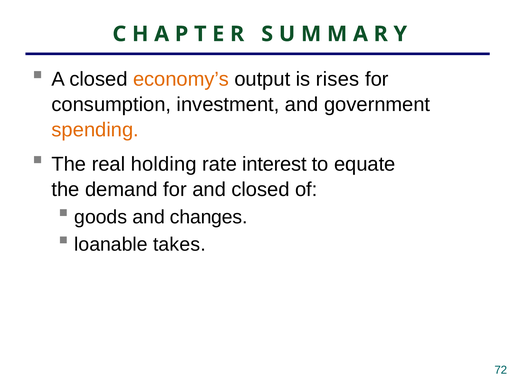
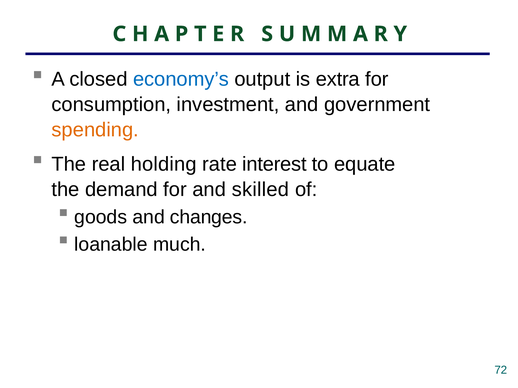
economy’s colour: orange -> blue (181, 79)
rises: rises -> extra (338, 79)
and closed: closed -> skilled (260, 190)
takes: takes -> much (179, 245)
